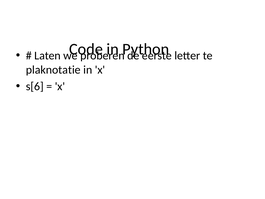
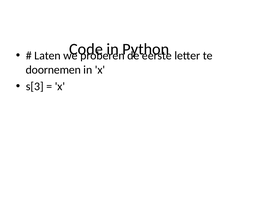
plaknotatie: plaknotatie -> doornemen (53, 70)
s[6: s[6 -> s[3 (35, 86)
